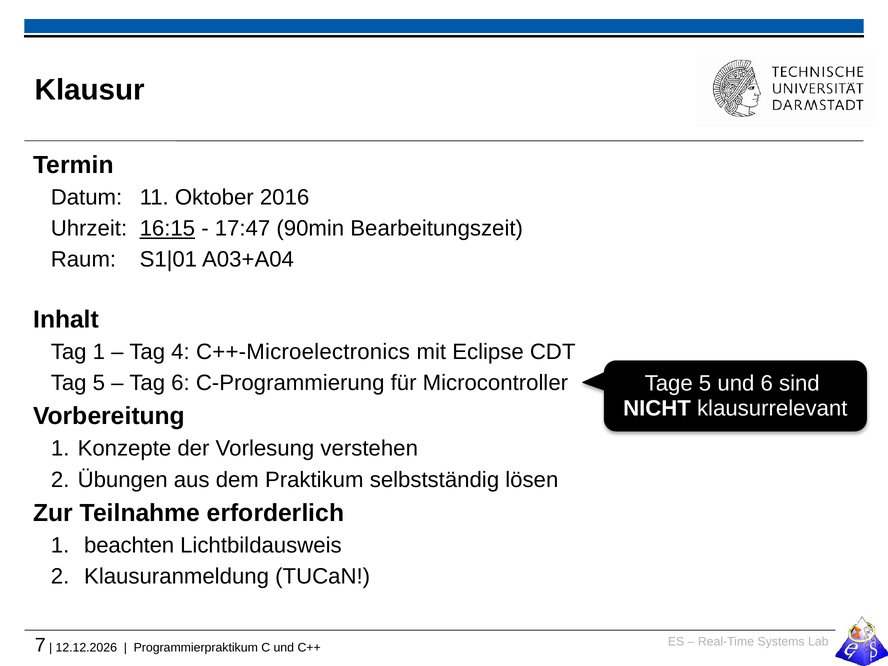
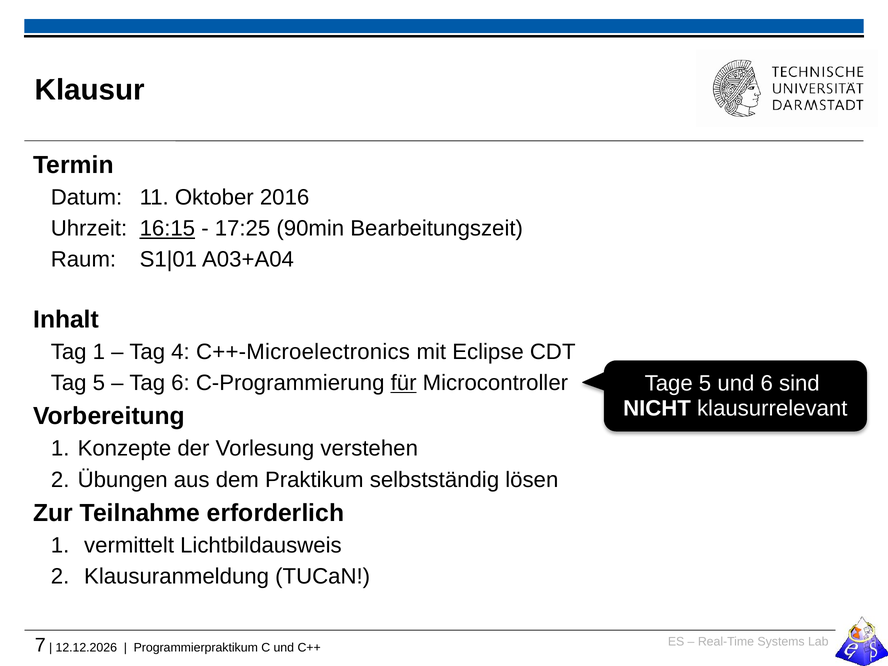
17:47: 17:47 -> 17:25 (243, 229)
für underline: none -> present (404, 383)
beachten: beachten -> vermittelt (129, 545)
